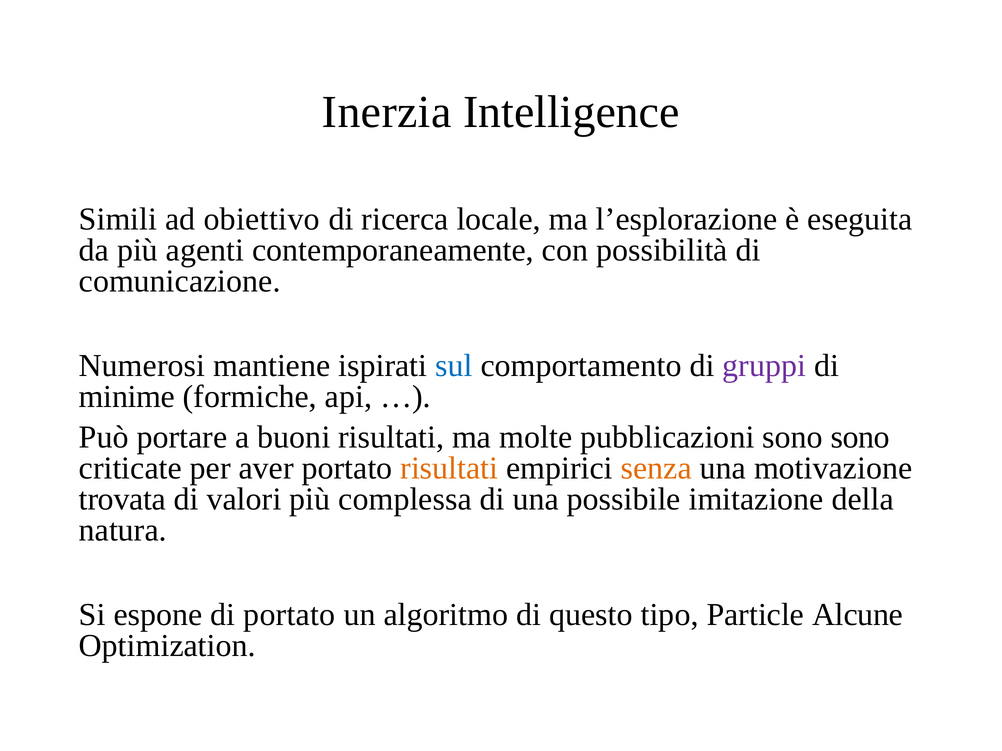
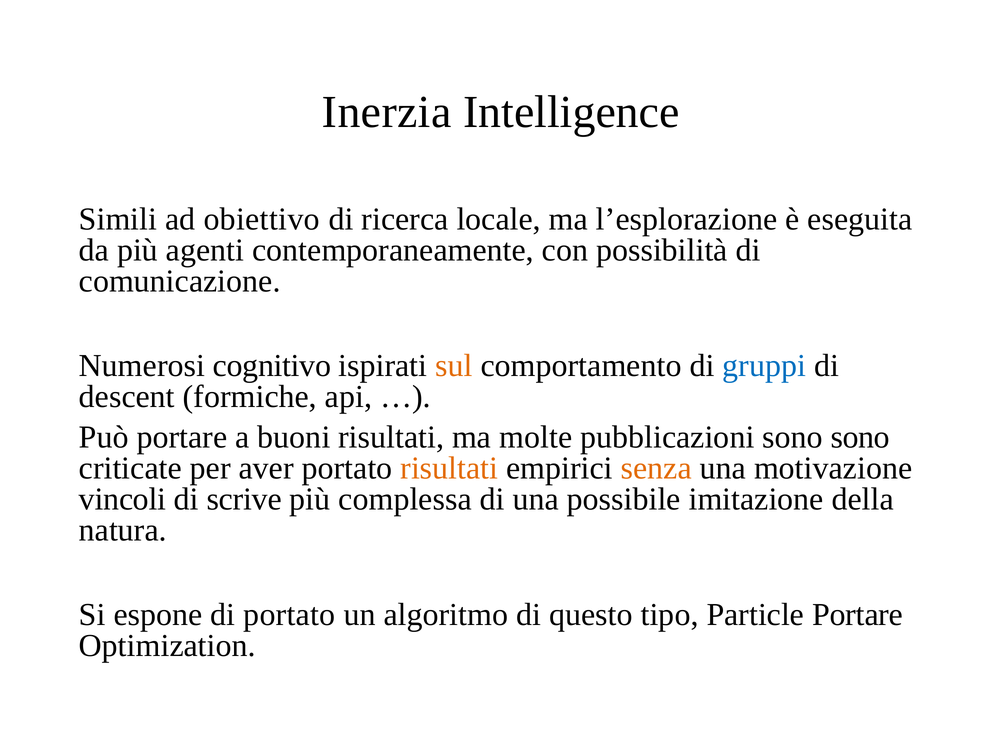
mantiene: mantiene -> cognitivo (272, 366)
sul colour: blue -> orange (454, 366)
gruppi colour: purple -> blue (764, 366)
minime: minime -> descent (127, 397)
trovata: trovata -> vincoli (123, 500)
valori: valori -> scrive (244, 500)
Particle Alcune: Alcune -> Portare (858, 615)
